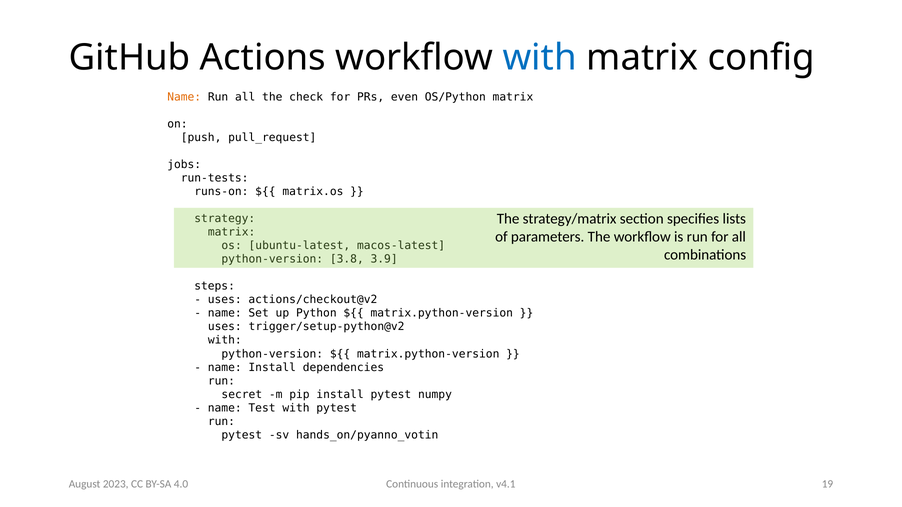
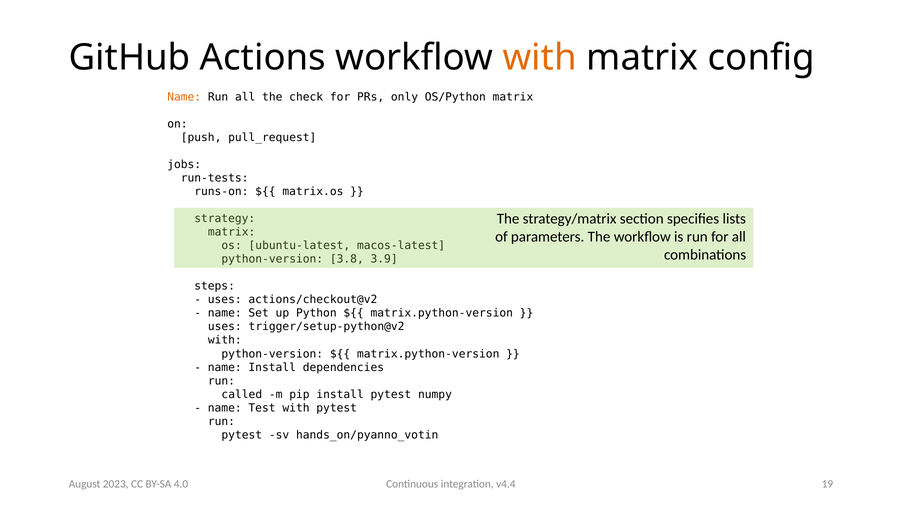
with colour: blue -> orange (540, 58)
even: even -> only (404, 97)
secret: secret -> called (242, 395)
v4.1: v4.1 -> v4.4 (506, 484)
